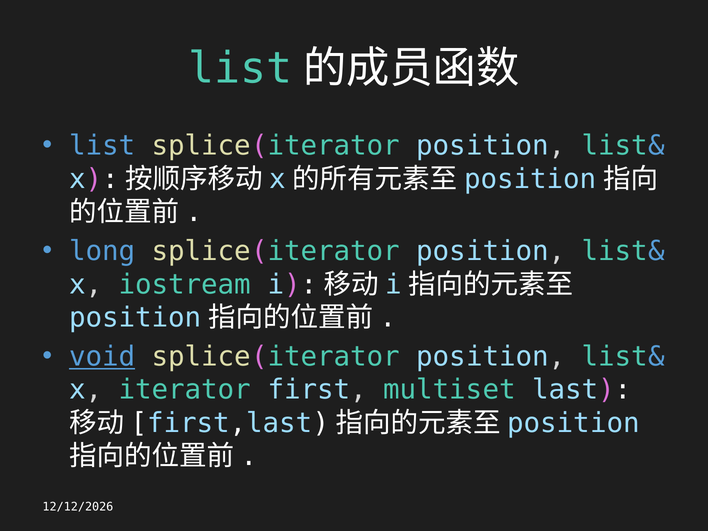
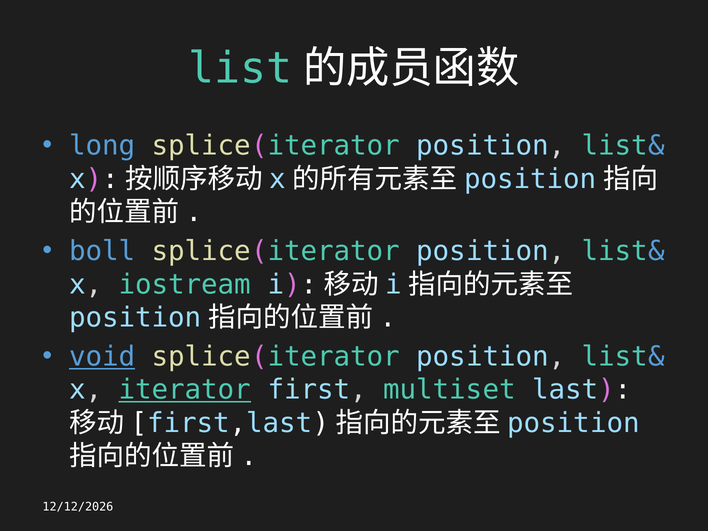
list: list -> long (102, 146)
long: long -> boll (102, 251)
iterator underline: none -> present (185, 390)
